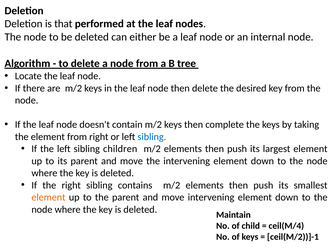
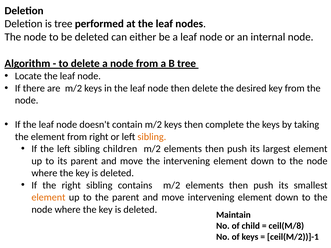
is that: that -> tree (63, 24)
sibling colour: blue -> orange (152, 137)
ceil(M/4: ceil(M/4 -> ceil(M/8 (286, 226)
